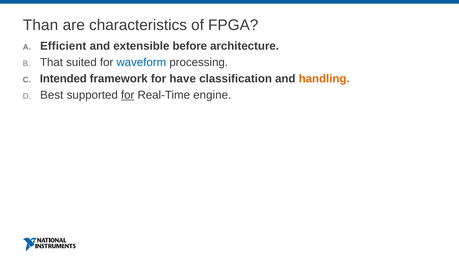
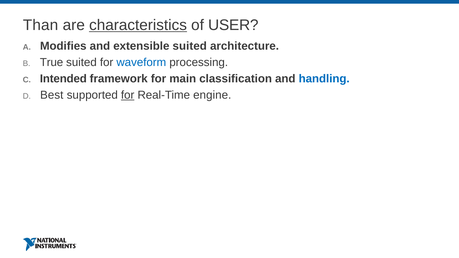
characteristics underline: none -> present (138, 25)
FPGA: FPGA -> USER (233, 25)
Efficient: Efficient -> Modifies (63, 46)
extensible before: before -> suited (190, 46)
That: That -> True (52, 62)
have: have -> main (183, 79)
handling colour: orange -> blue (324, 79)
